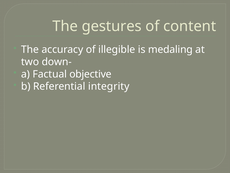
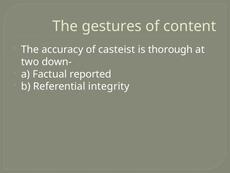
illegible: illegible -> casteist (117, 49)
medaling: medaling -> thorough (170, 49)
objective: objective -> reported (90, 74)
